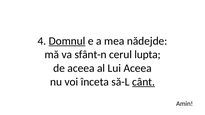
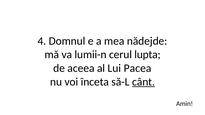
Domnul underline: present -> none (67, 41)
sfânt-n: sfânt-n -> lumii-n (91, 55)
Lui Aceea: Aceea -> Pacea (138, 68)
